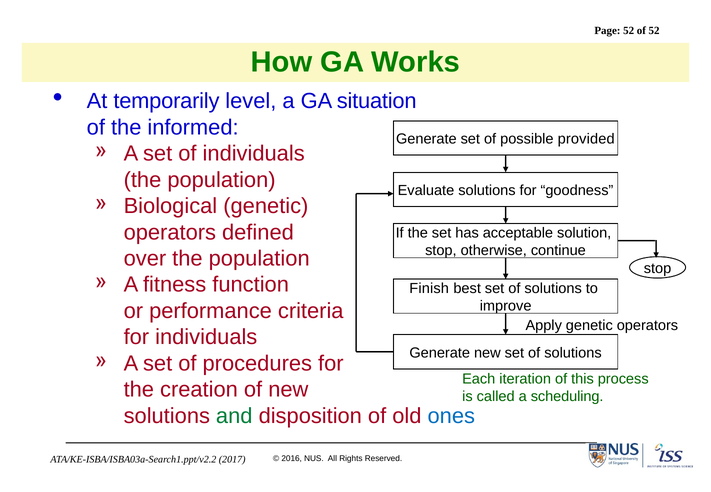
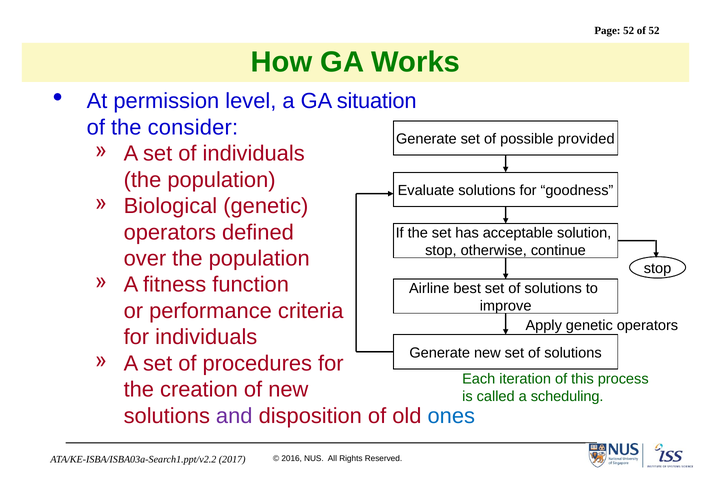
temporarily: temporarily -> permission (166, 101)
informed: informed -> consider (193, 127)
Finish: Finish -> Airline (429, 289)
and colour: green -> purple (234, 416)
